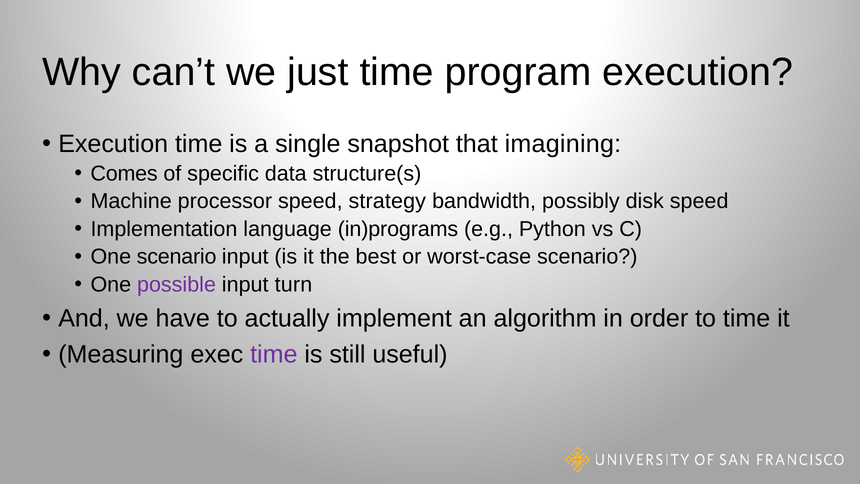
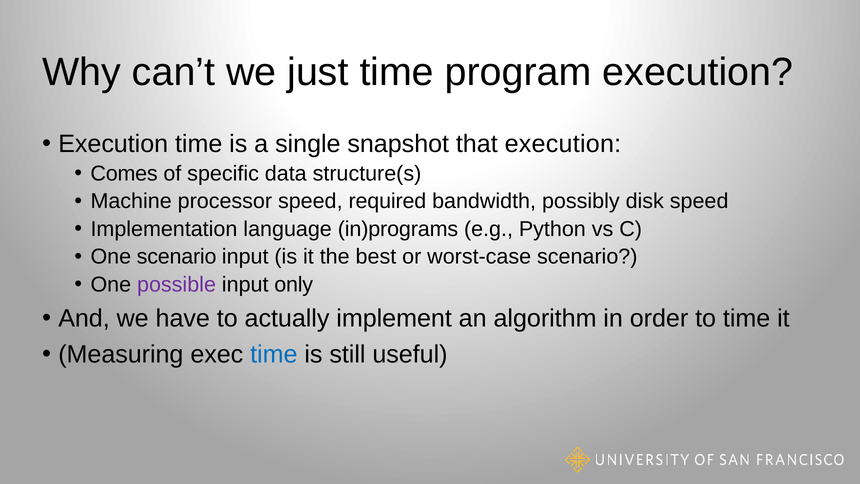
that imagining: imagining -> execution (563, 144)
strategy: strategy -> required (387, 201)
turn: turn -> only (294, 284)
time colour: purple -> blue (274, 354)
